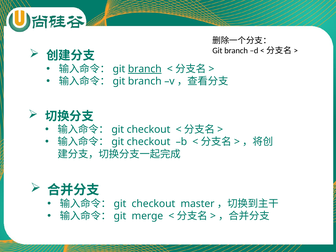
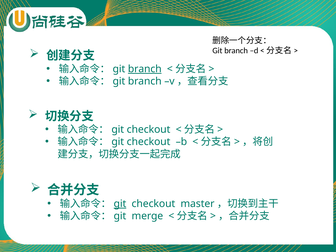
git underline: none -> present (120, 204)
